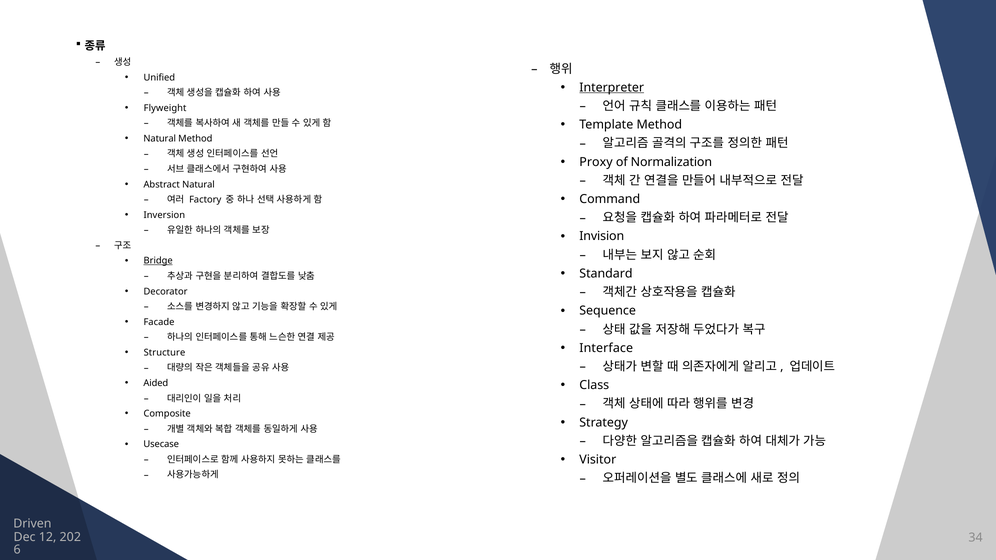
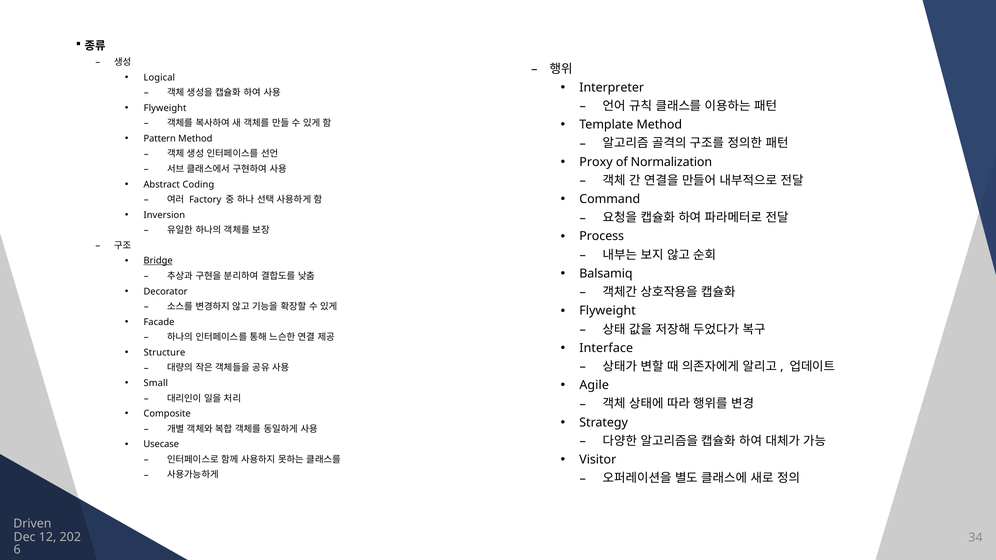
Unified: Unified -> Logical (159, 77)
Interpreter underline: present -> none (612, 88)
Natural: Natural -> Pattern (160, 139)
Abstract Natural: Natural -> Coding (198, 185)
Invision: Invision -> Process (602, 236)
Standard: Standard -> Balsamiq (606, 274)
Sequence: Sequence -> Flyweight (608, 311)
Aided: Aided -> Small (156, 383)
Class: Class -> Agile (594, 385)
